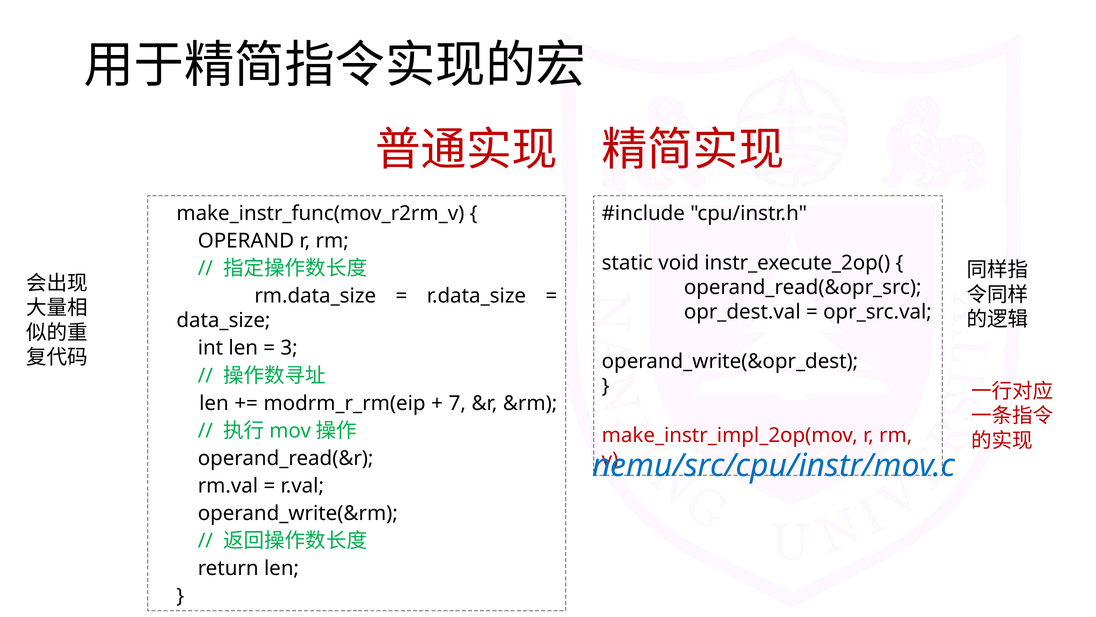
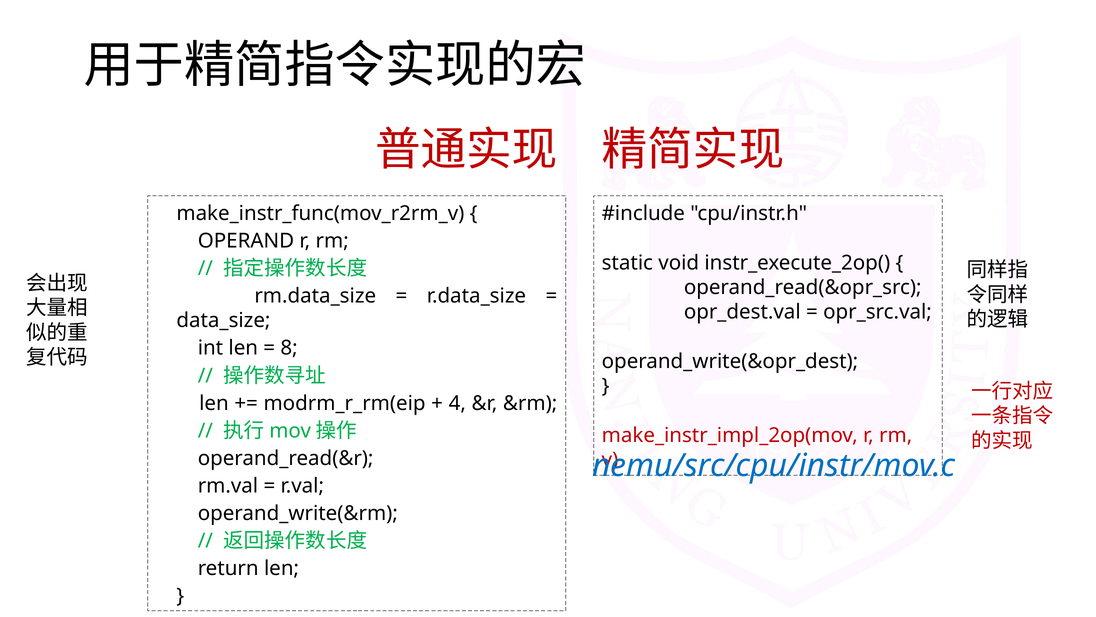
3: 3 -> 8 (289, 348)
7: 7 -> 4 (457, 403)
